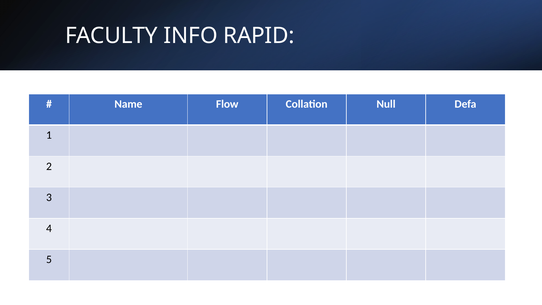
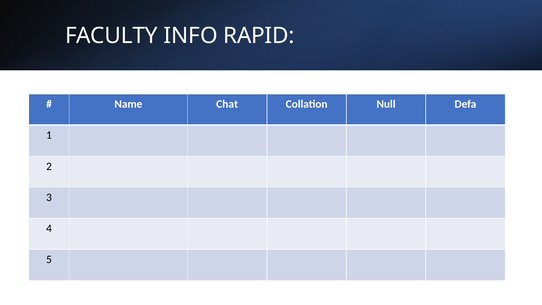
Flow: Flow -> Chat (227, 104)
